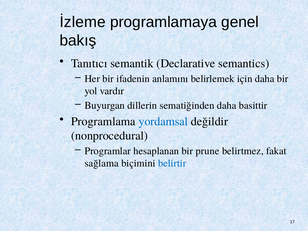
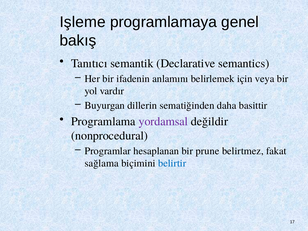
İzleme: İzleme -> Işleme (83, 22)
için daha: daha -> veya (265, 79)
yordamsal colour: blue -> purple (163, 121)
